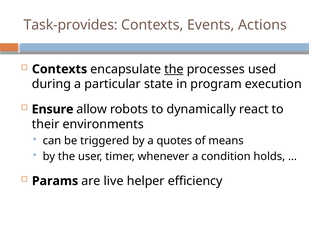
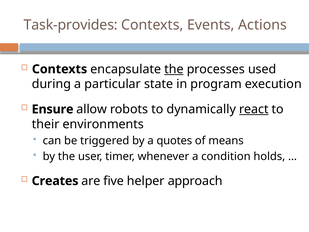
react underline: none -> present (254, 109)
Params: Params -> Creates (55, 181)
live: live -> five (114, 181)
efficiency: efficiency -> approach (195, 181)
